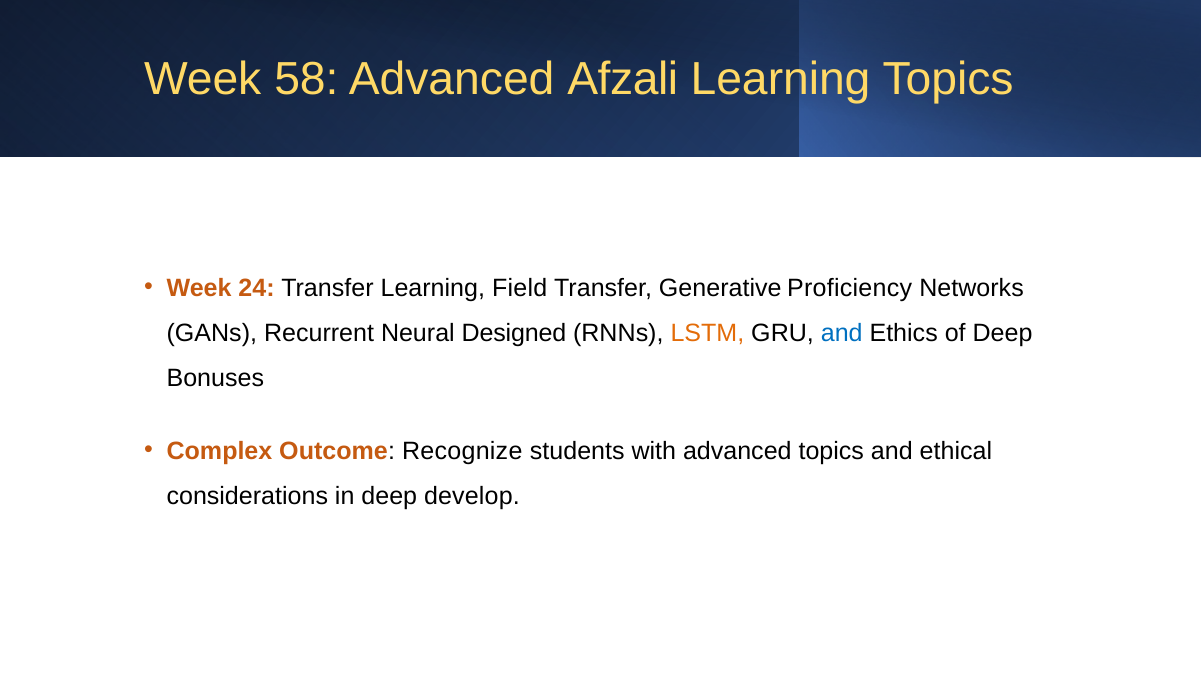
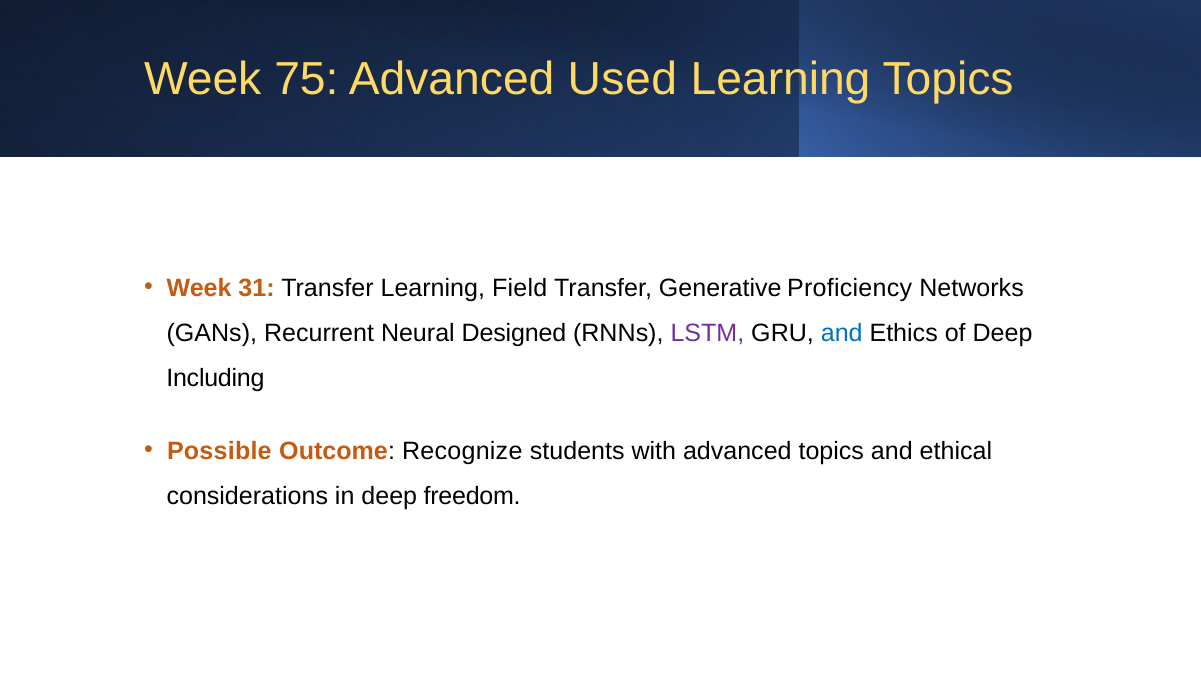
58: 58 -> 75 (306, 80)
Afzali: Afzali -> Used (622, 80)
24: 24 -> 31 (257, 288)
LSTM colour: orange -> purple (707, 333)
Bonuses: Bonuses -> Including (215, 378)
Complex: Complex -> Possible (219, 451)
develop: develop -> freedom (472, 496)
